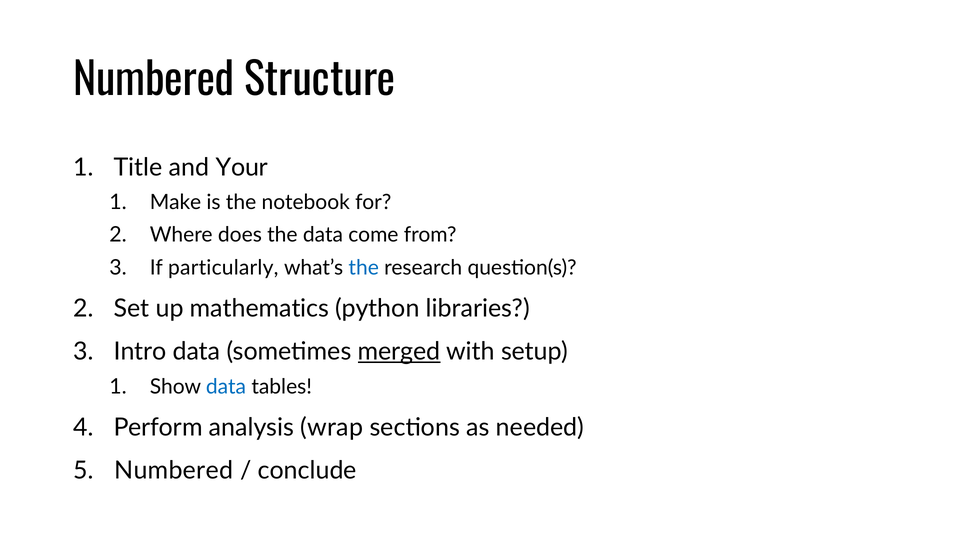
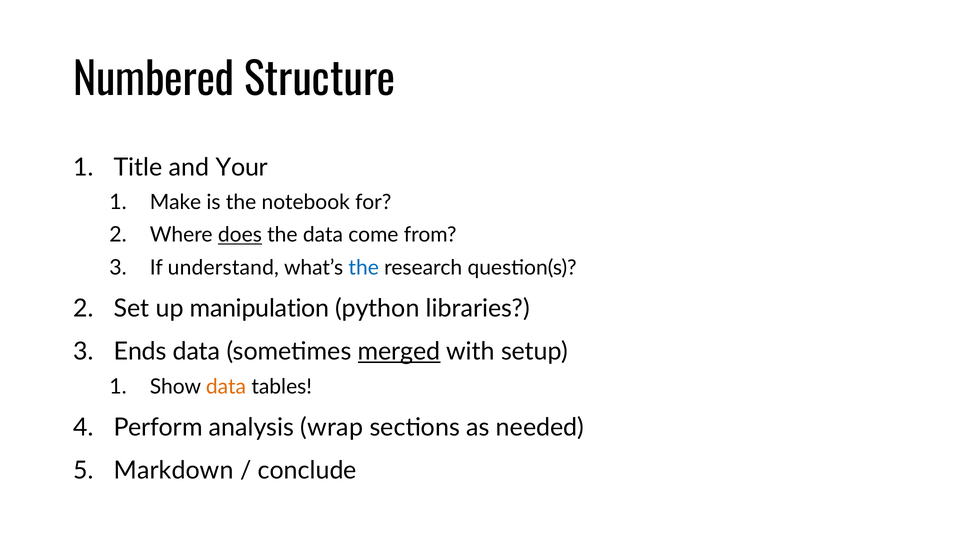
does underline: none -> present (240, 235)
particularly: particularly -> understand (223, 268)
mathematics: mathematics -> manipulation (260, 308)
Intro: Intro -> Ends (140, 351)
data colour: blue -> orange (226, 386)
Numbered: Numbered -> Markdown (174, 470)
